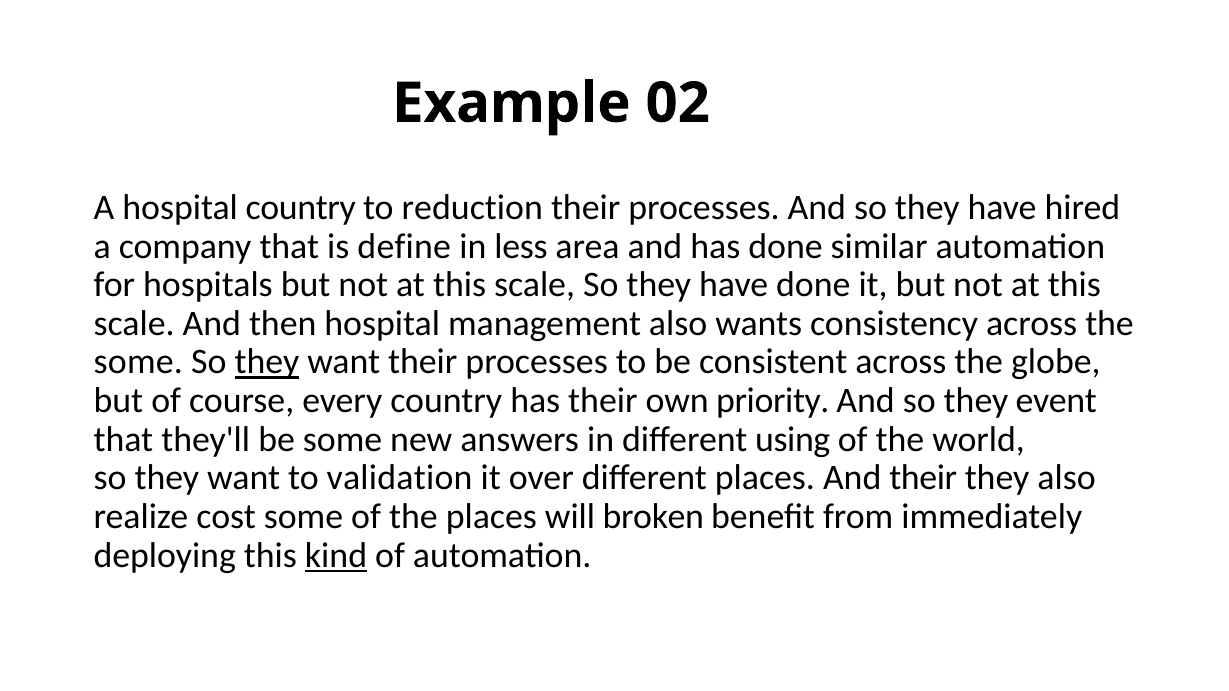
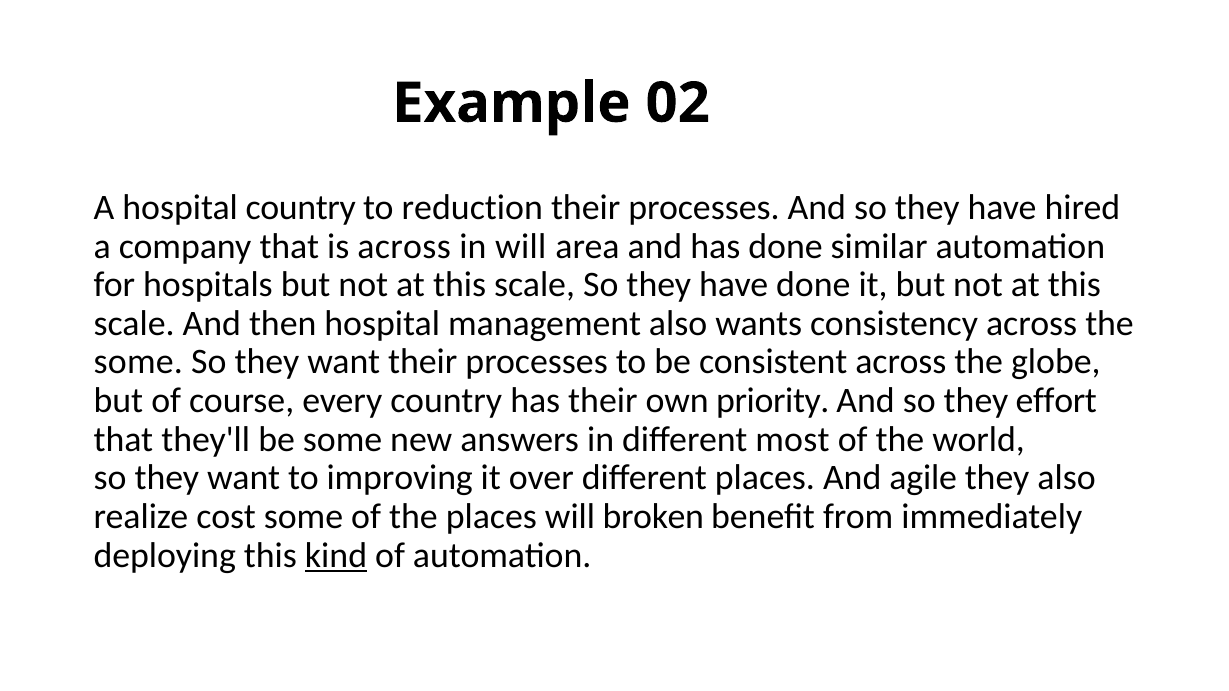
is define: define -> across (404, 246)
in less: less -> will (521, 246)
they underline: present -> none (267, 362)
event: event -> effort (1056, 401)
using: using -> most (792, 440)
validation: validation -> improving (400, 478)
And their: their -> agile (923, 478)
